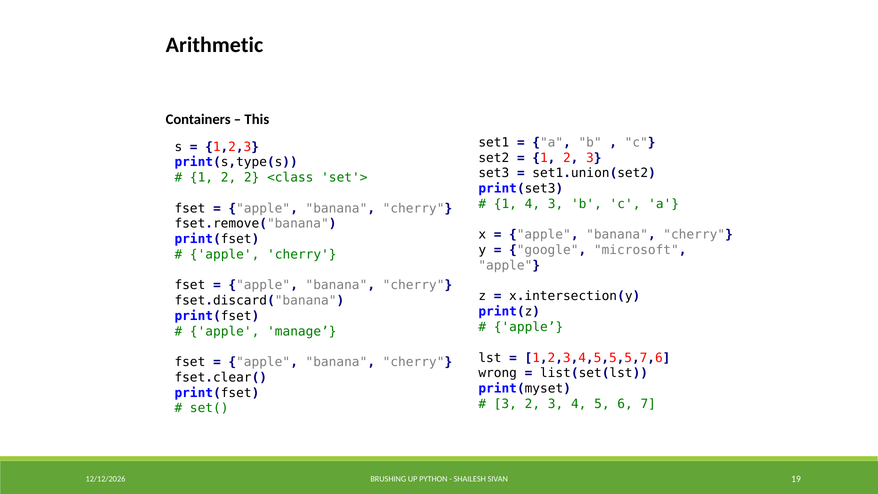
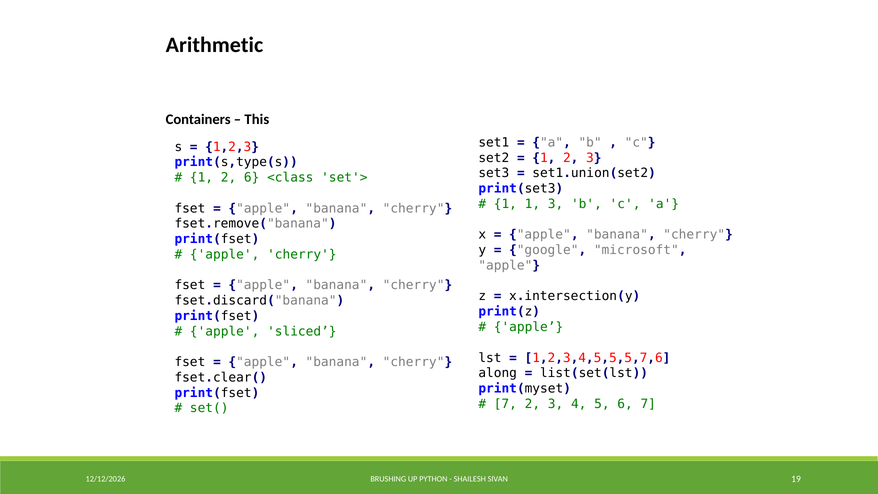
2 2: 2 -> 6 (252, 178)
1 4: 4 -> 1 (532, 204)
manage: manage -> sliced (302, 331)
wrong: wrong -> along (498, 373)
3: 3 -> 7 (505, 404)
